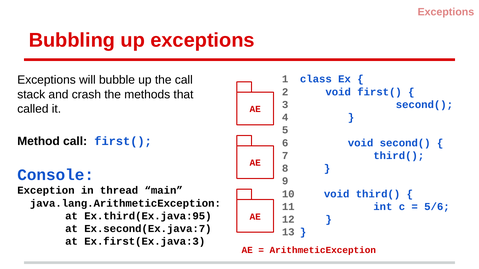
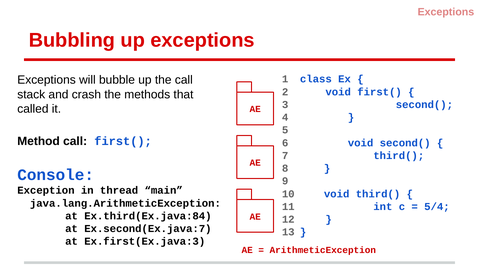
5/6: 5/6 -> 5/4 (437, 207)
Ex.third(Ex.java:95: Ex.third(Ex.java:95 -> Ex.third(Ex.java:84 (148, 216)
